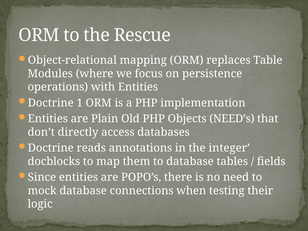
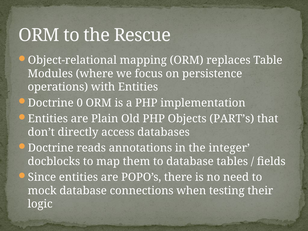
1: 1 -> 0 (80, 103)
NEED’s: NEED’s -> PART’s (232, 119)
